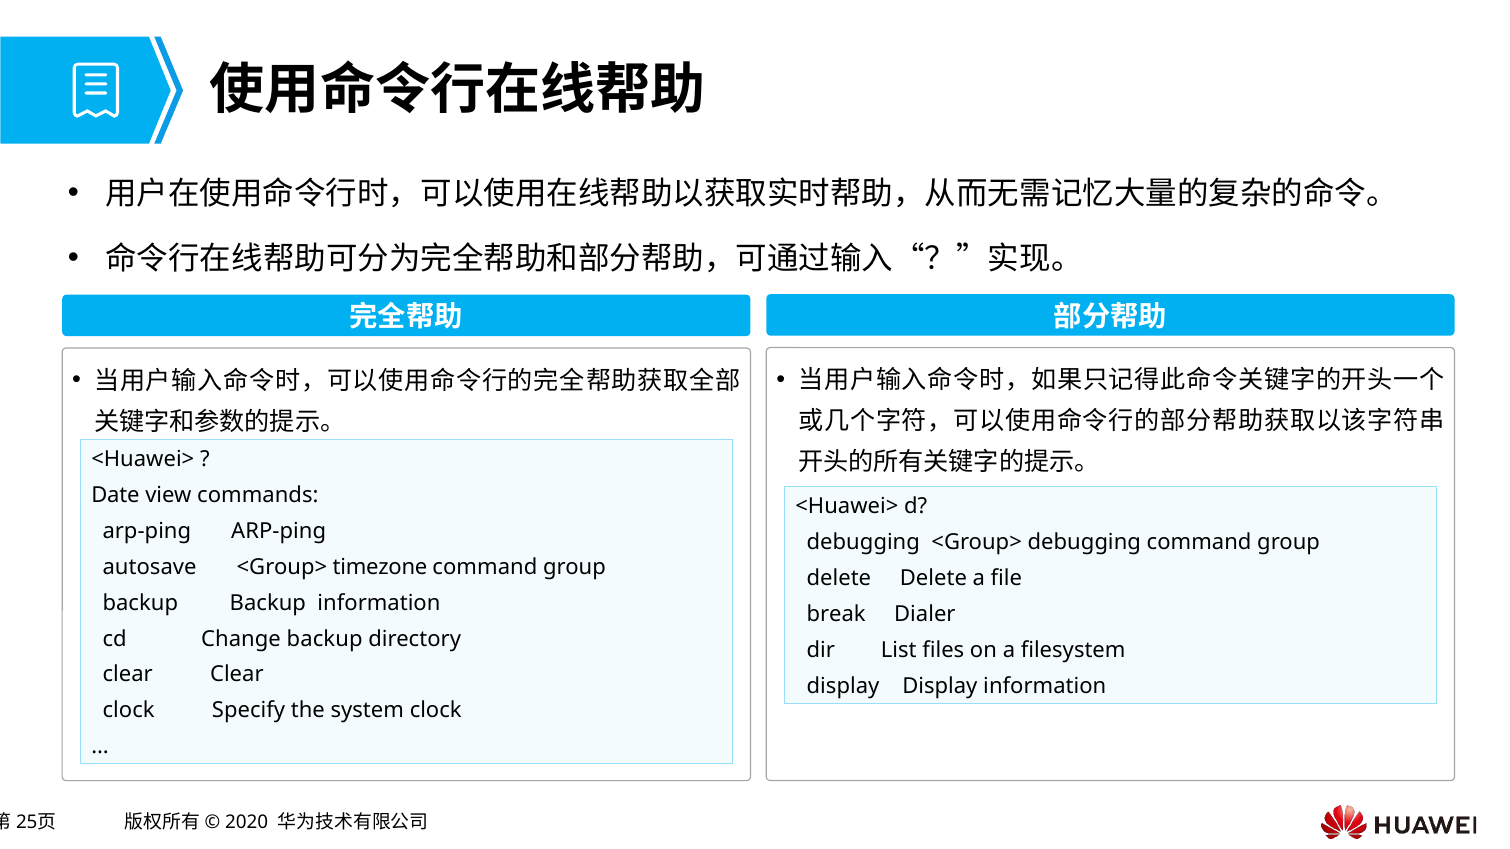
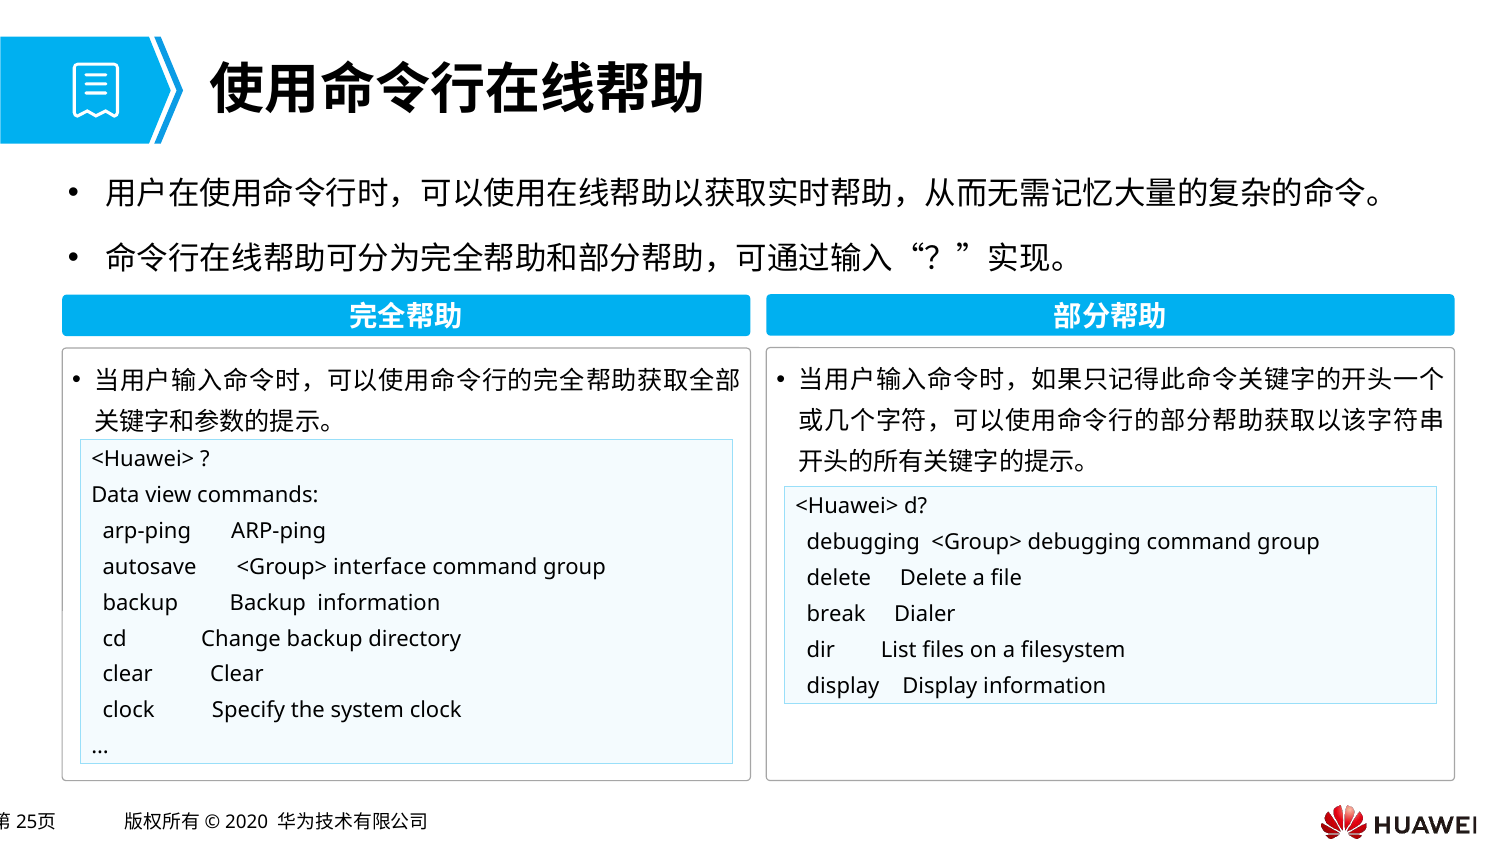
Date: Date -> Data (115, 496)
timezone: timezone -> interface (380, 567)
